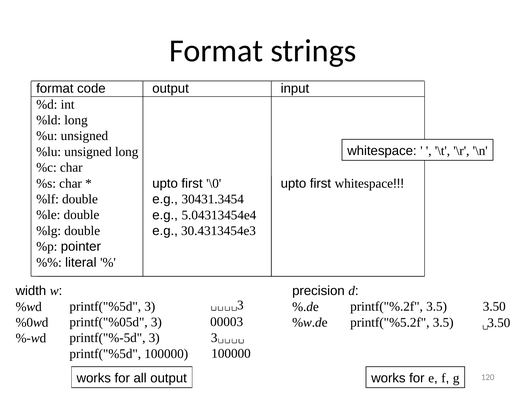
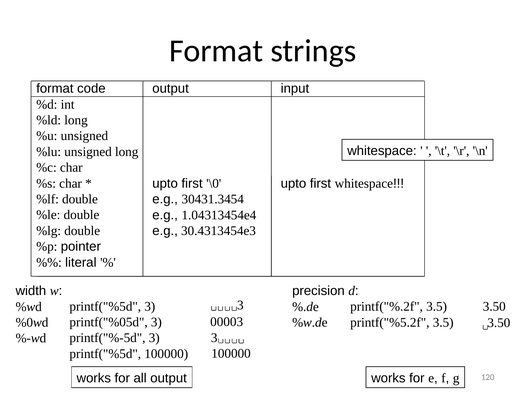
5.04313454e4: 5.04313454e4 -> 1.04313454e4 (219, 215)
